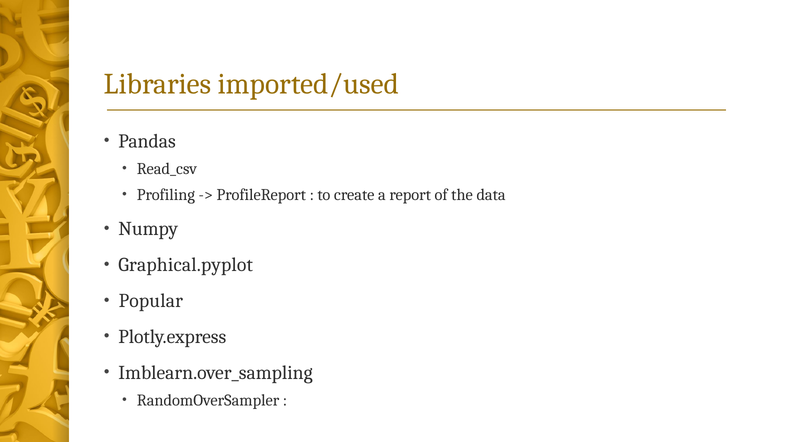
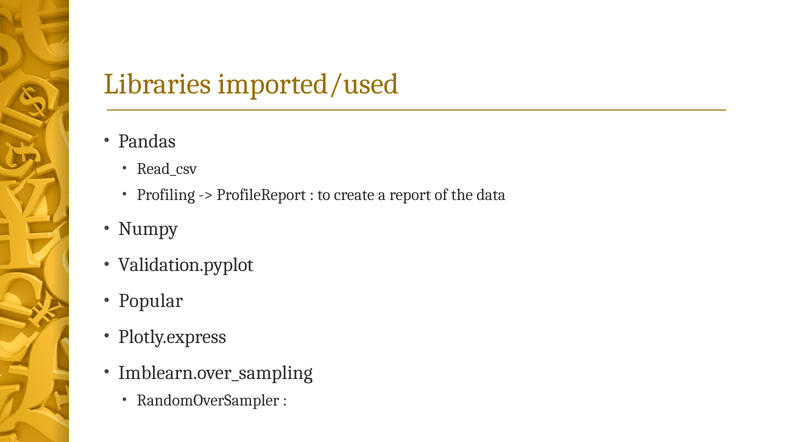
Graphical.pyplot: Graphical.pyplot -> Validation.pyplot (186, 265)
